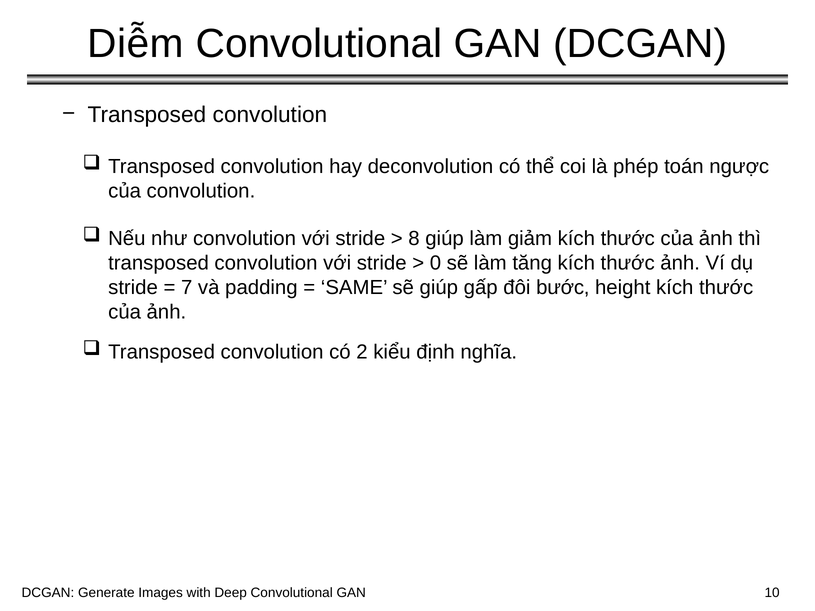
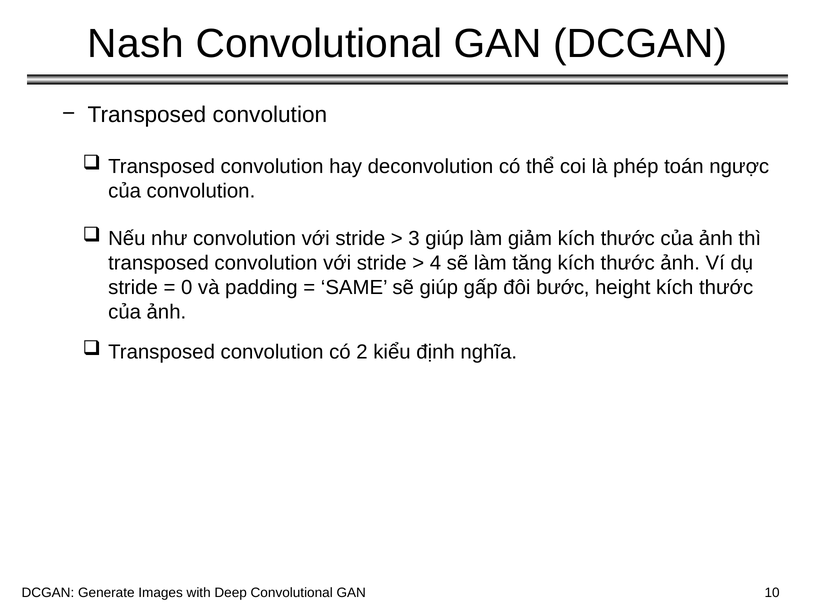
Diễm: Diễm -> Nash (136, 44)
8: 8 -> 3 (414, 239)
0: 0 -> 4 (435, 263)
7: 7 -> 0 (187, 288)
